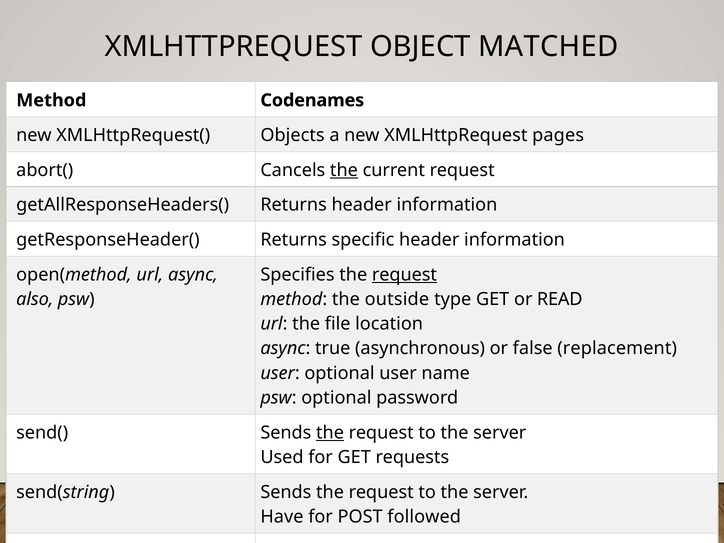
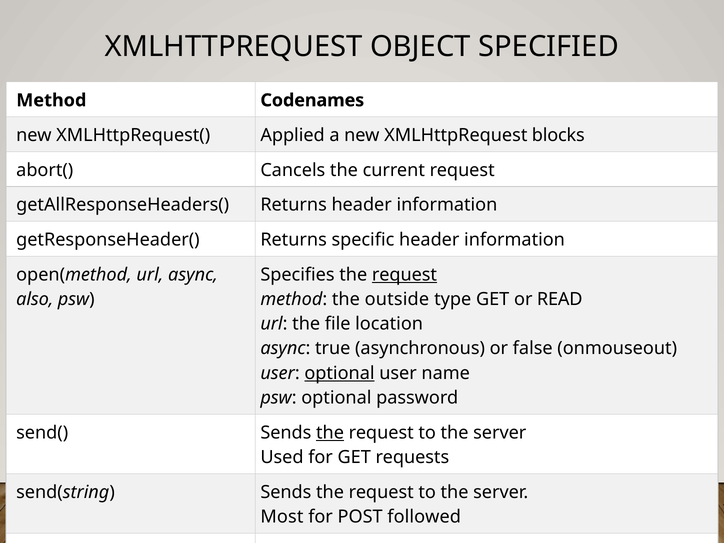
MATCHED: MATCHED -> SPECIFIED (549, 47)
Objects: Objects -> Applied (293, 135)
pages: pages -> blocks (558, 135)
the underline: present -> none (344, 170)
replacement: replacement -> onmouseout (617, 349)
optional underline: none -> present (339, 373)
Have: Have -> Most (282, 517)
